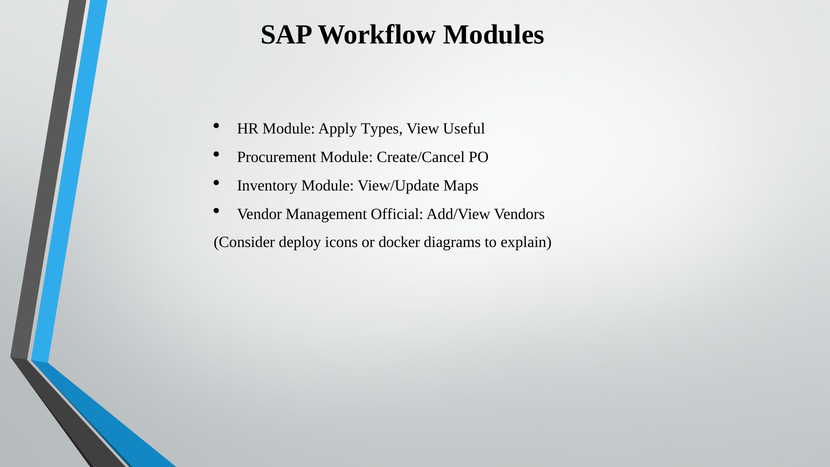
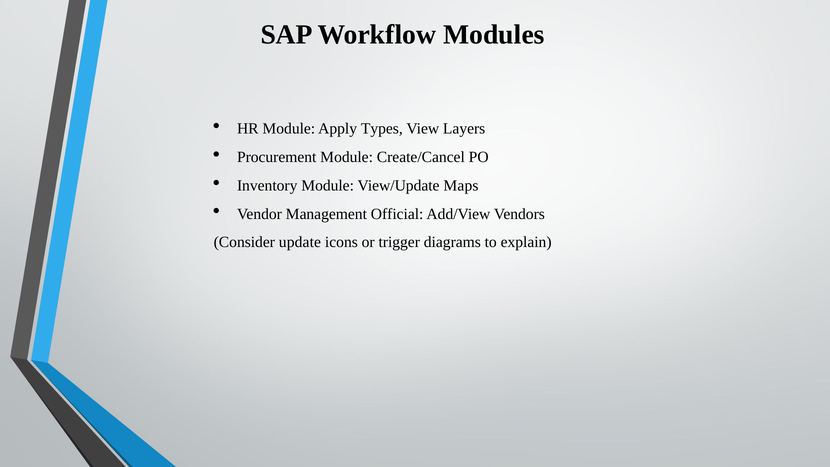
Useful: Useful -> Layers (464, 129)
deploy: deploy -> update (300, 242)
docker: docker -> trigger (399, 242)
